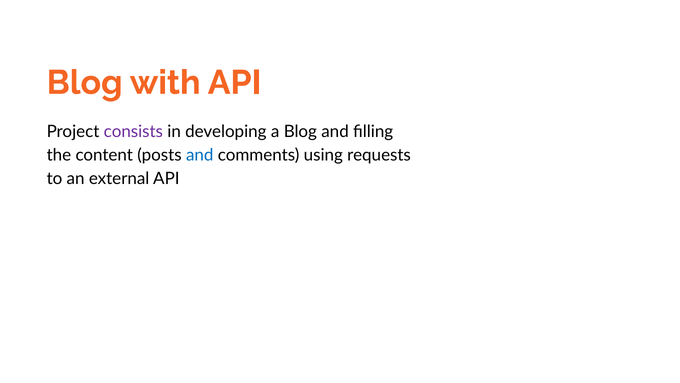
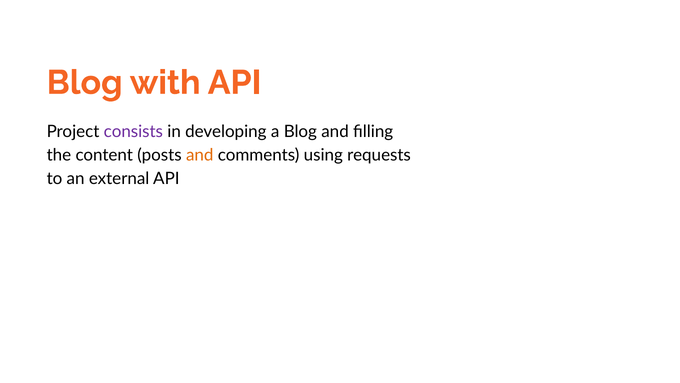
and colour: blue -> orange (200, 155)
